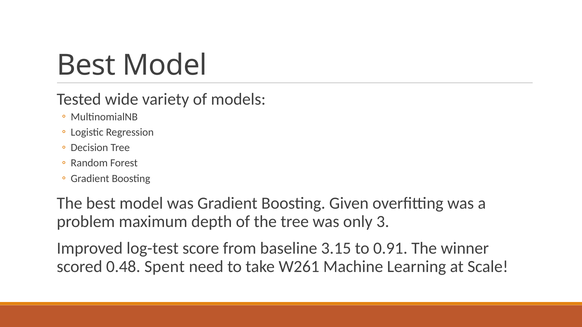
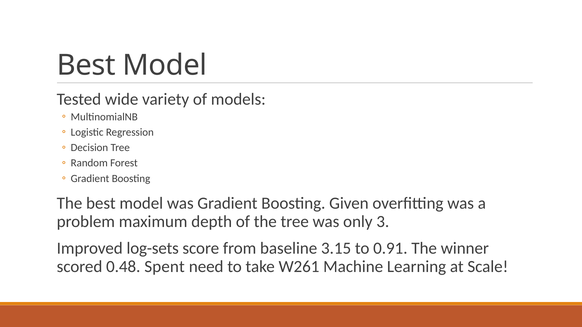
log-test: log-test -> log-sets (153, 249)
